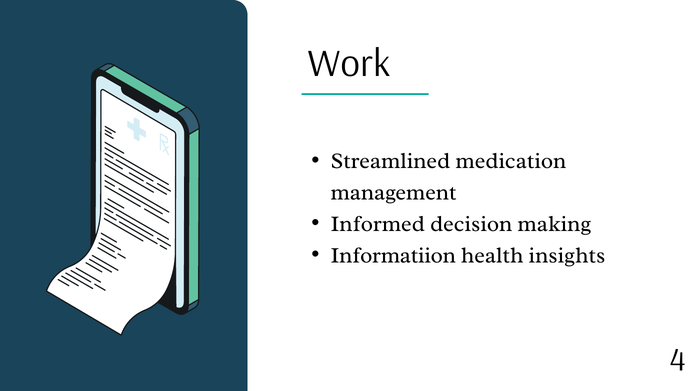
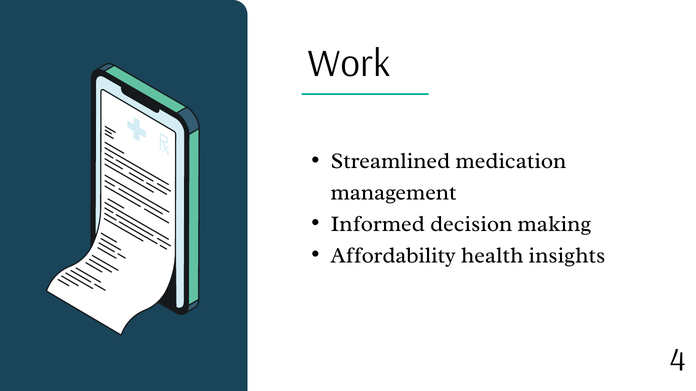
Informatiion: Informatiion -> Affordability (393, 256)
